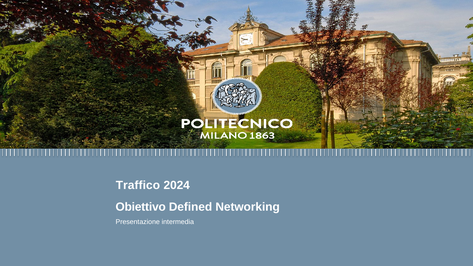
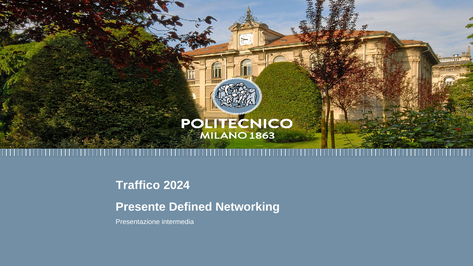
Obiettivo: Obiettivo -> Presente (141, 207)
